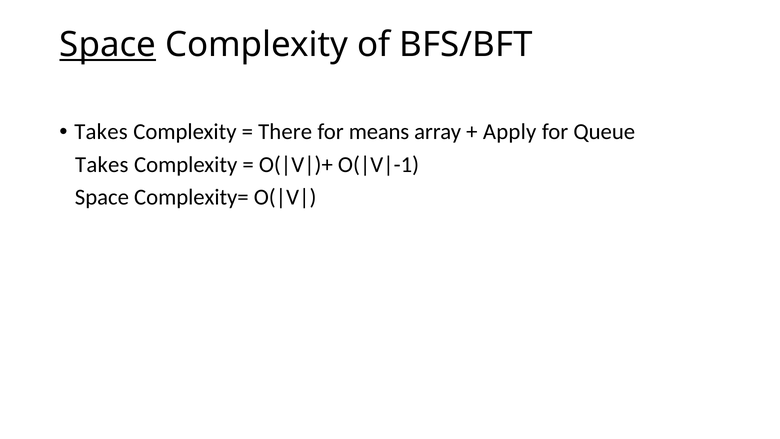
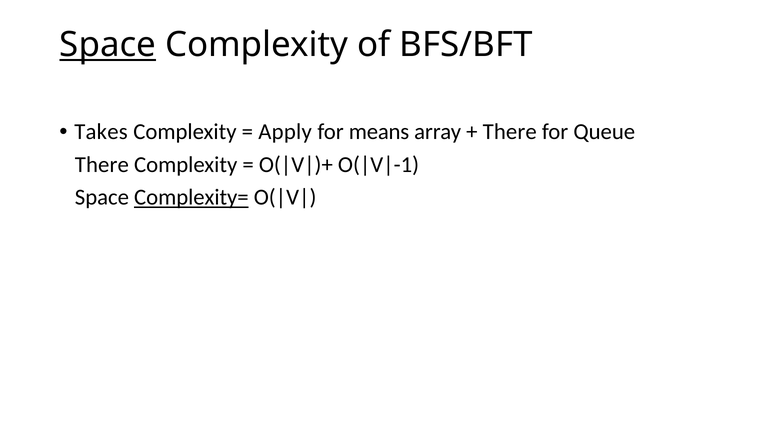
There: There -> Apply (285, 132)
Apply: Apply -> There (510, 132)
Takes: Takes -> There (102, 165)
Complexity= underline: none -> present (191, 197)
